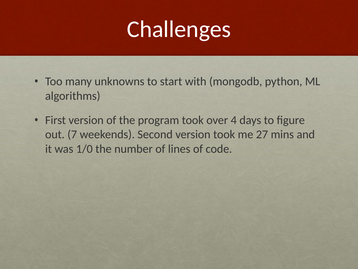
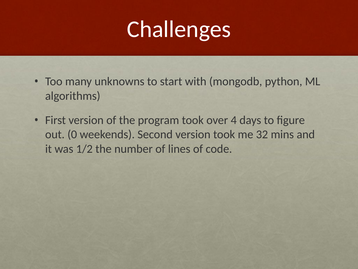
7: 7 -> 0 (72, 134)
27: 27 -> 32 (262, 134)
1/0: 1/0 -> 1/2 (84, 149)
